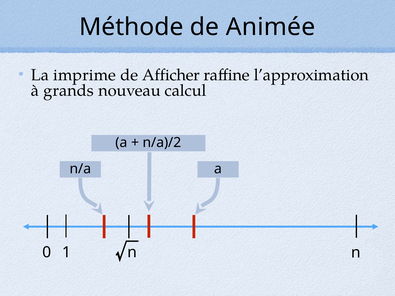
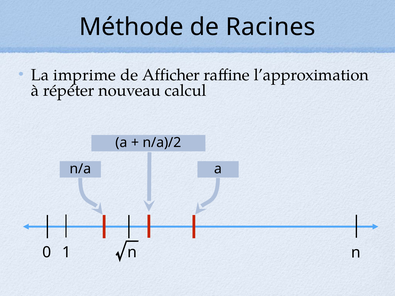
Animée: Animée -> Racines (271, 27)
grands: grands -> répéter (69, 91)
